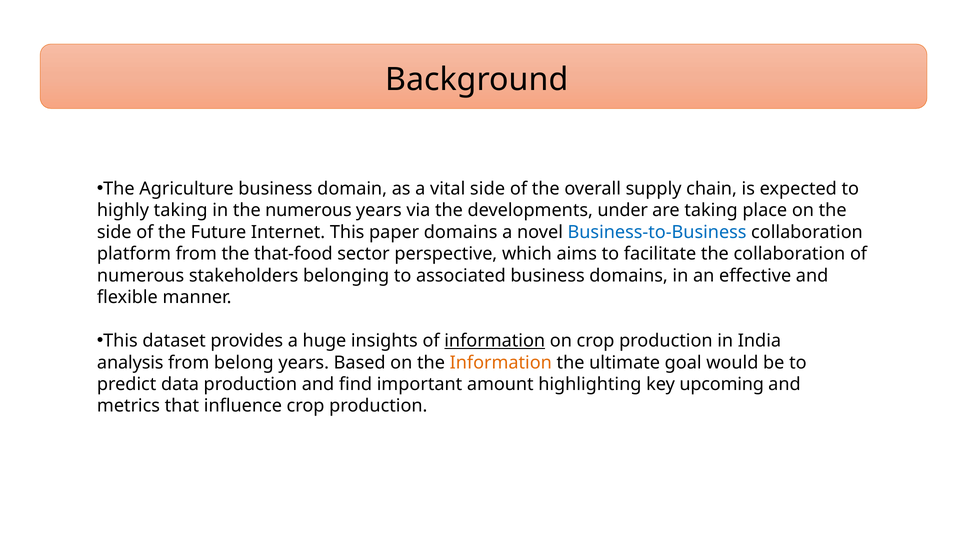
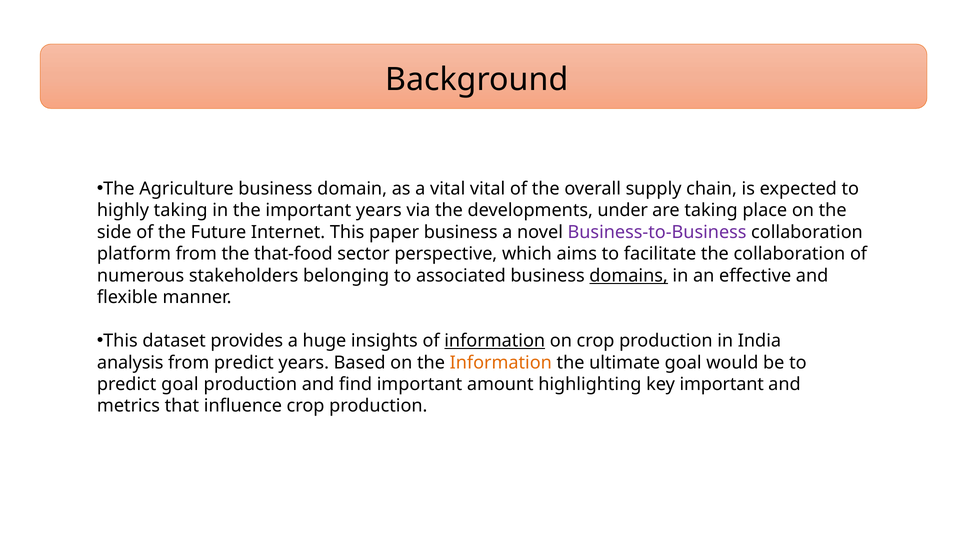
vital side: side -> vital (488, 189)
the numerous: numerous -> important (308, 210)
paper domains: domains -> business (461, 232)
Business-to-Business colour: blue -> purple (657, 232)
domains underline: none -> present (629, 276)
from belong: belong -> predict (244, 362)
predict data: data -> goal (180, 384)
key upcoming: upcoming -> important (722, 384)
